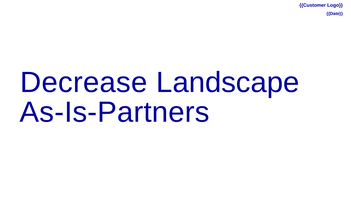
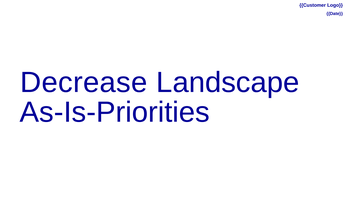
As-Is-Partners: As-Is-Partners -> As-Is-Priorities (115, 112)
